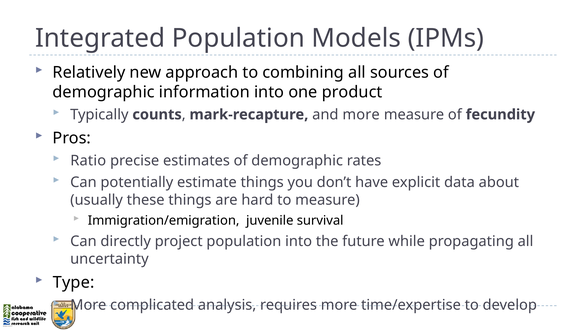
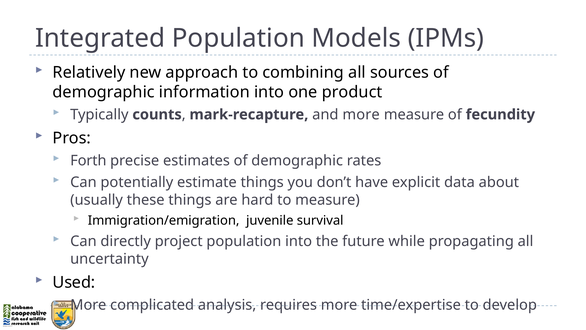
Ratio: Ratio -> Forth (88, 161)
Type: Type -> Used (74, 282)
